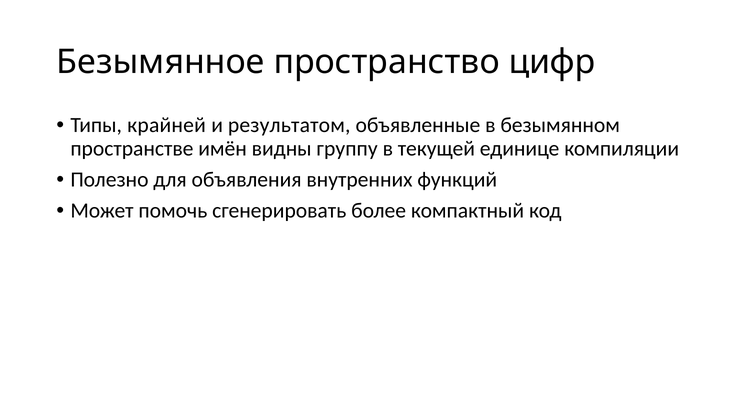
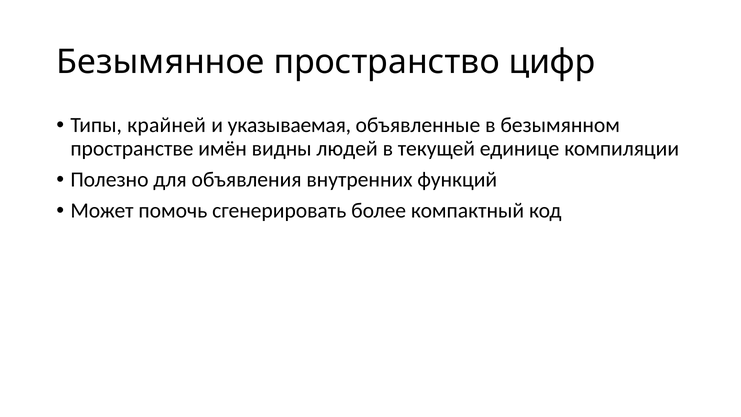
результатом: результатом -> указываемая (289, 125)
группу: группу -> людей (347, 149)
